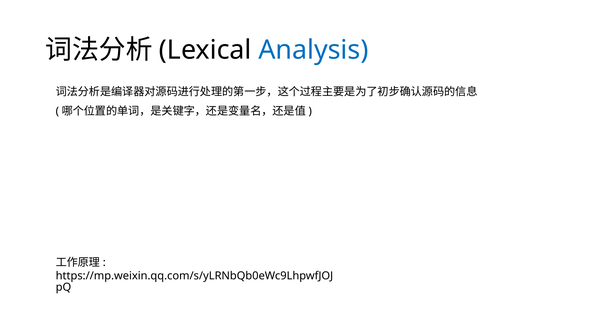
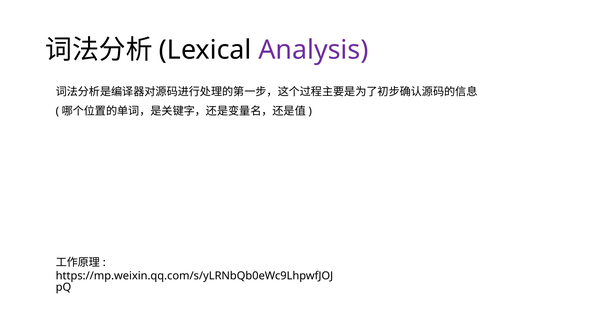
Analysis colour: blue -> purple (313, 50)
